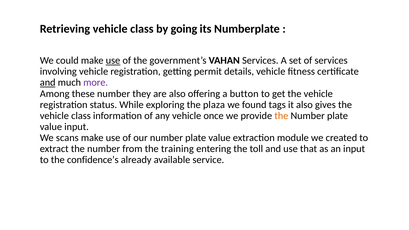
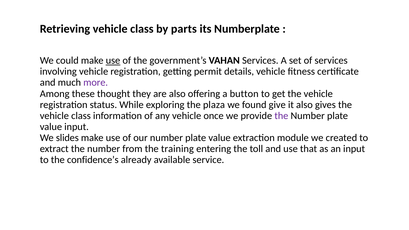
going: going -> parts (184, 29)
and underline: present -> none (48, 83)
these number: number -> thought (114, 94)
tags: tags -> give (277, 105)
the colour: orange -> purple (281, 116)
scans: scans -> slides (67, 138)
